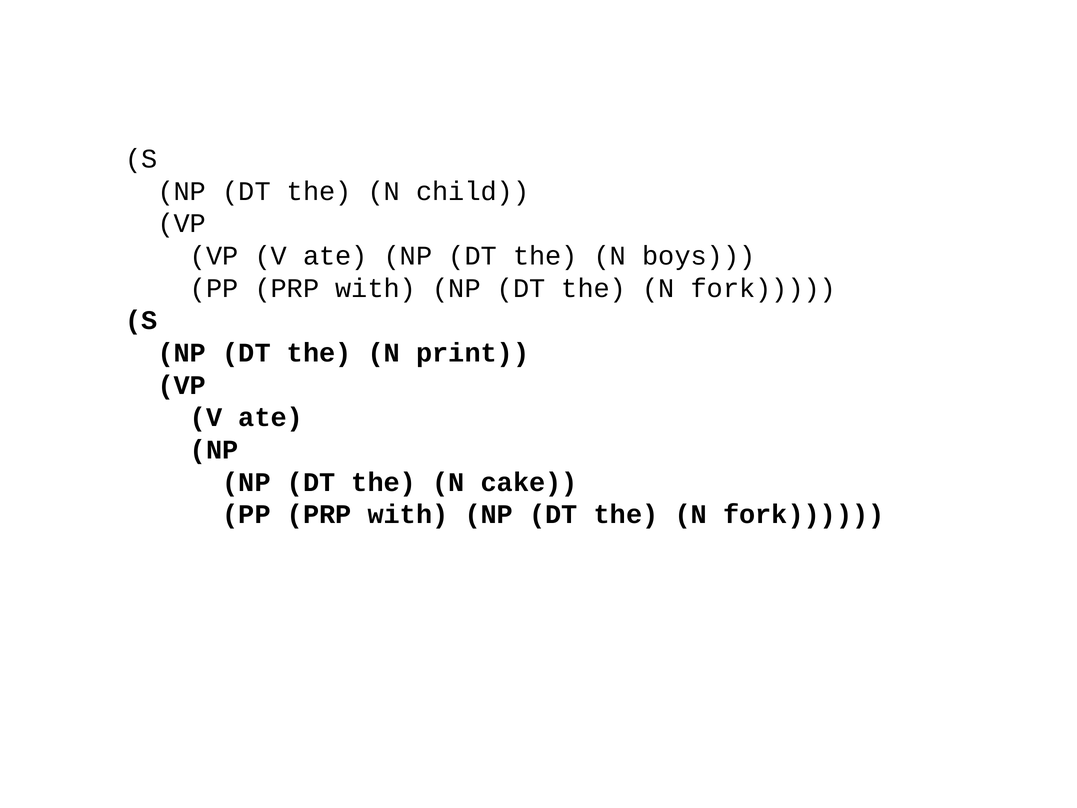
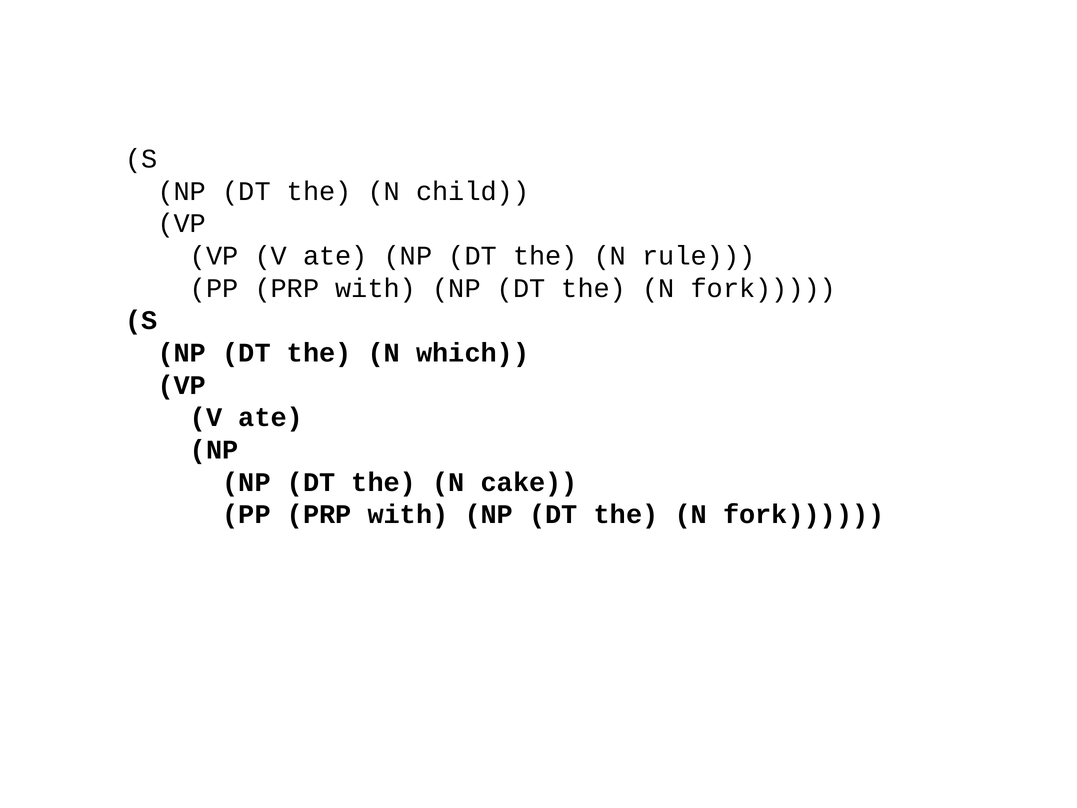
boys: boys -> rule (699, 256)
print: print -> which (473, 353)
